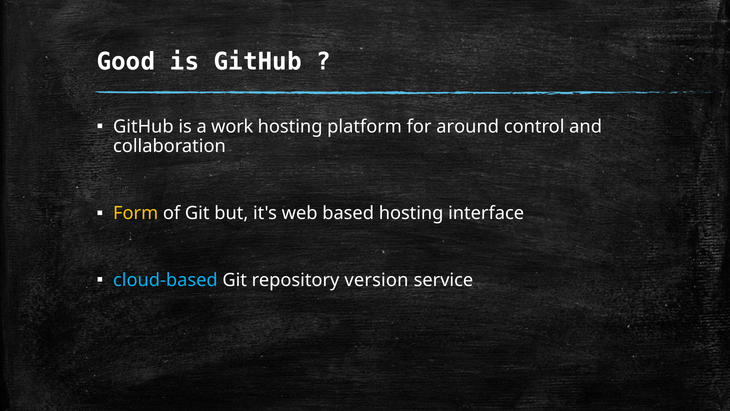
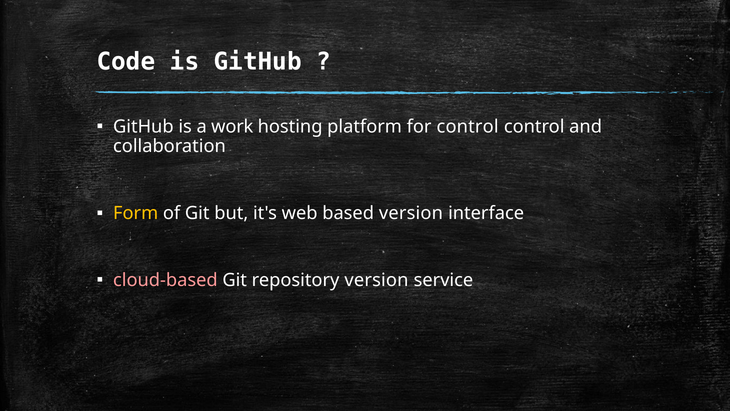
Good: Good -> Code (126, 62)
for around: around -> control (468, 127)
based hosting: hosting -> version (411, 213)
cloud-based colour: light blue -> pink (165, 280)
